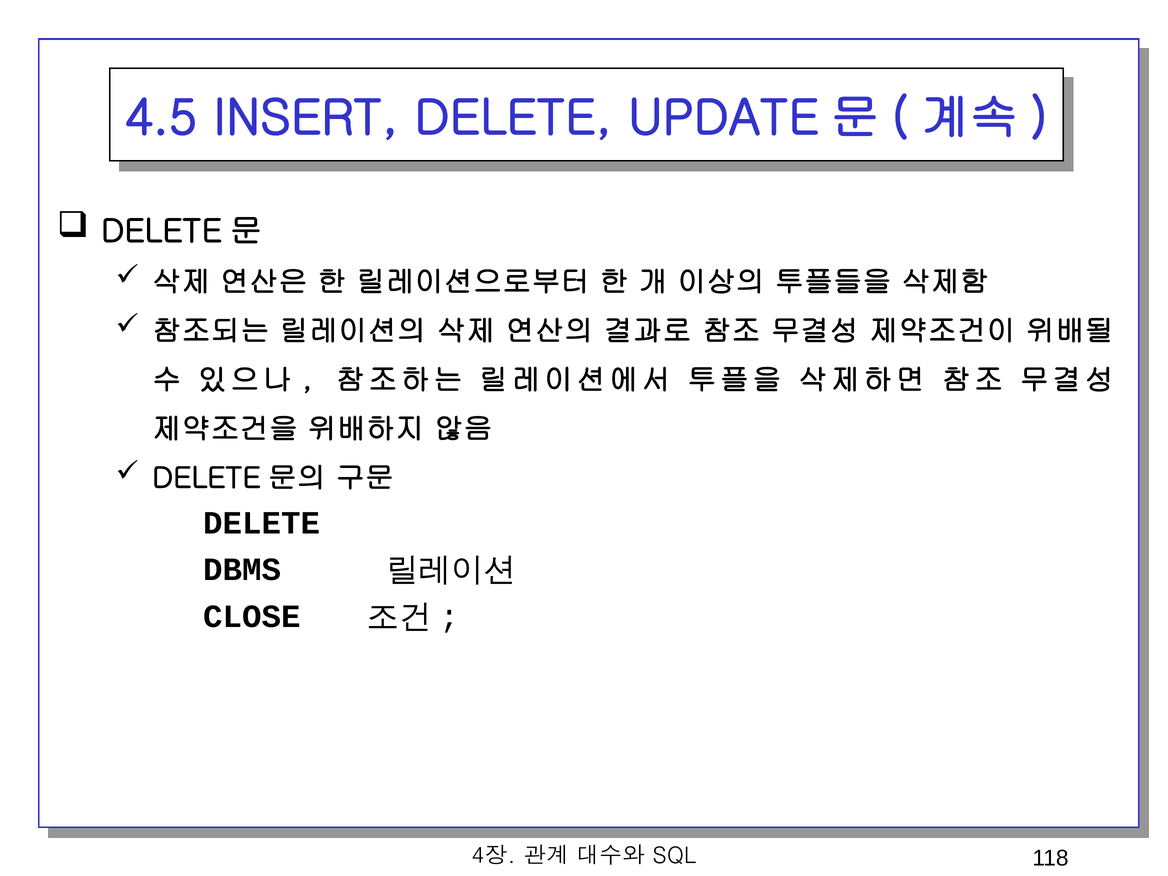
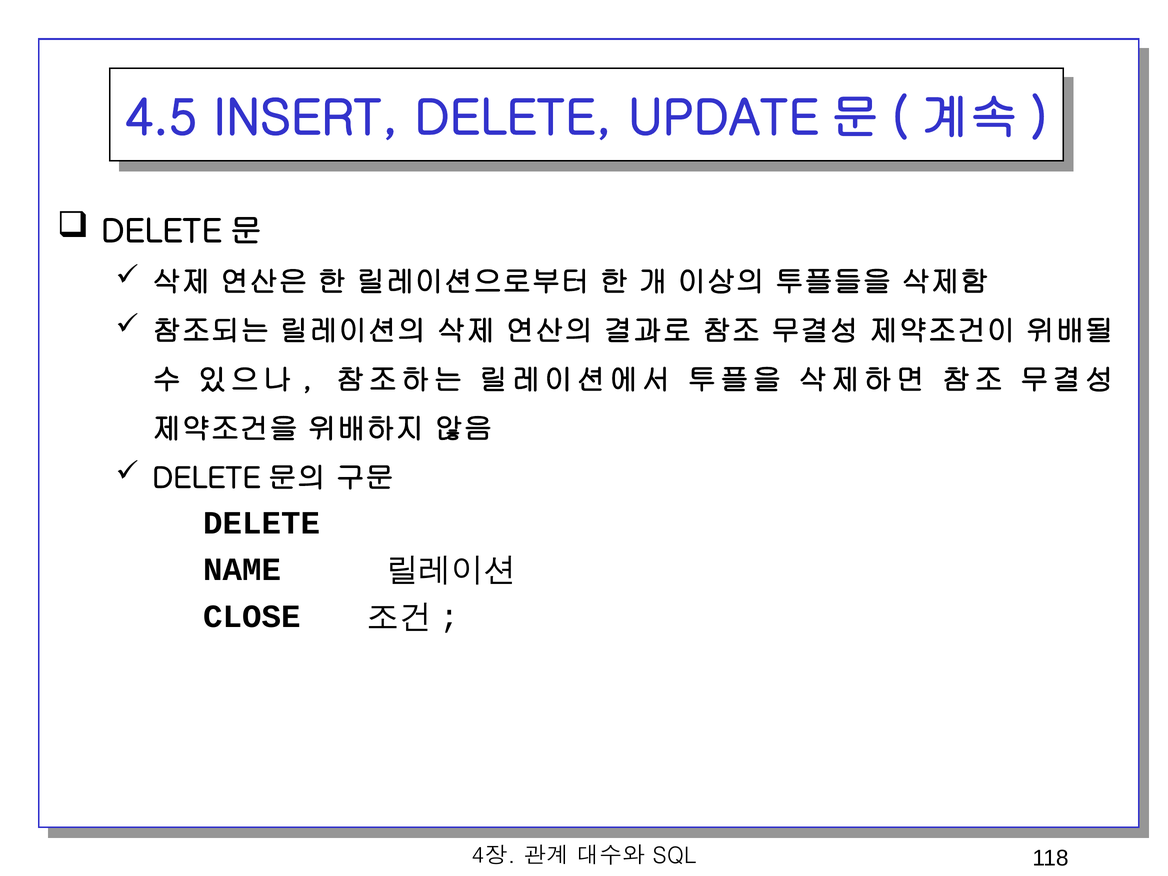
DBMS: DBMS -> NAME (242, 570)
